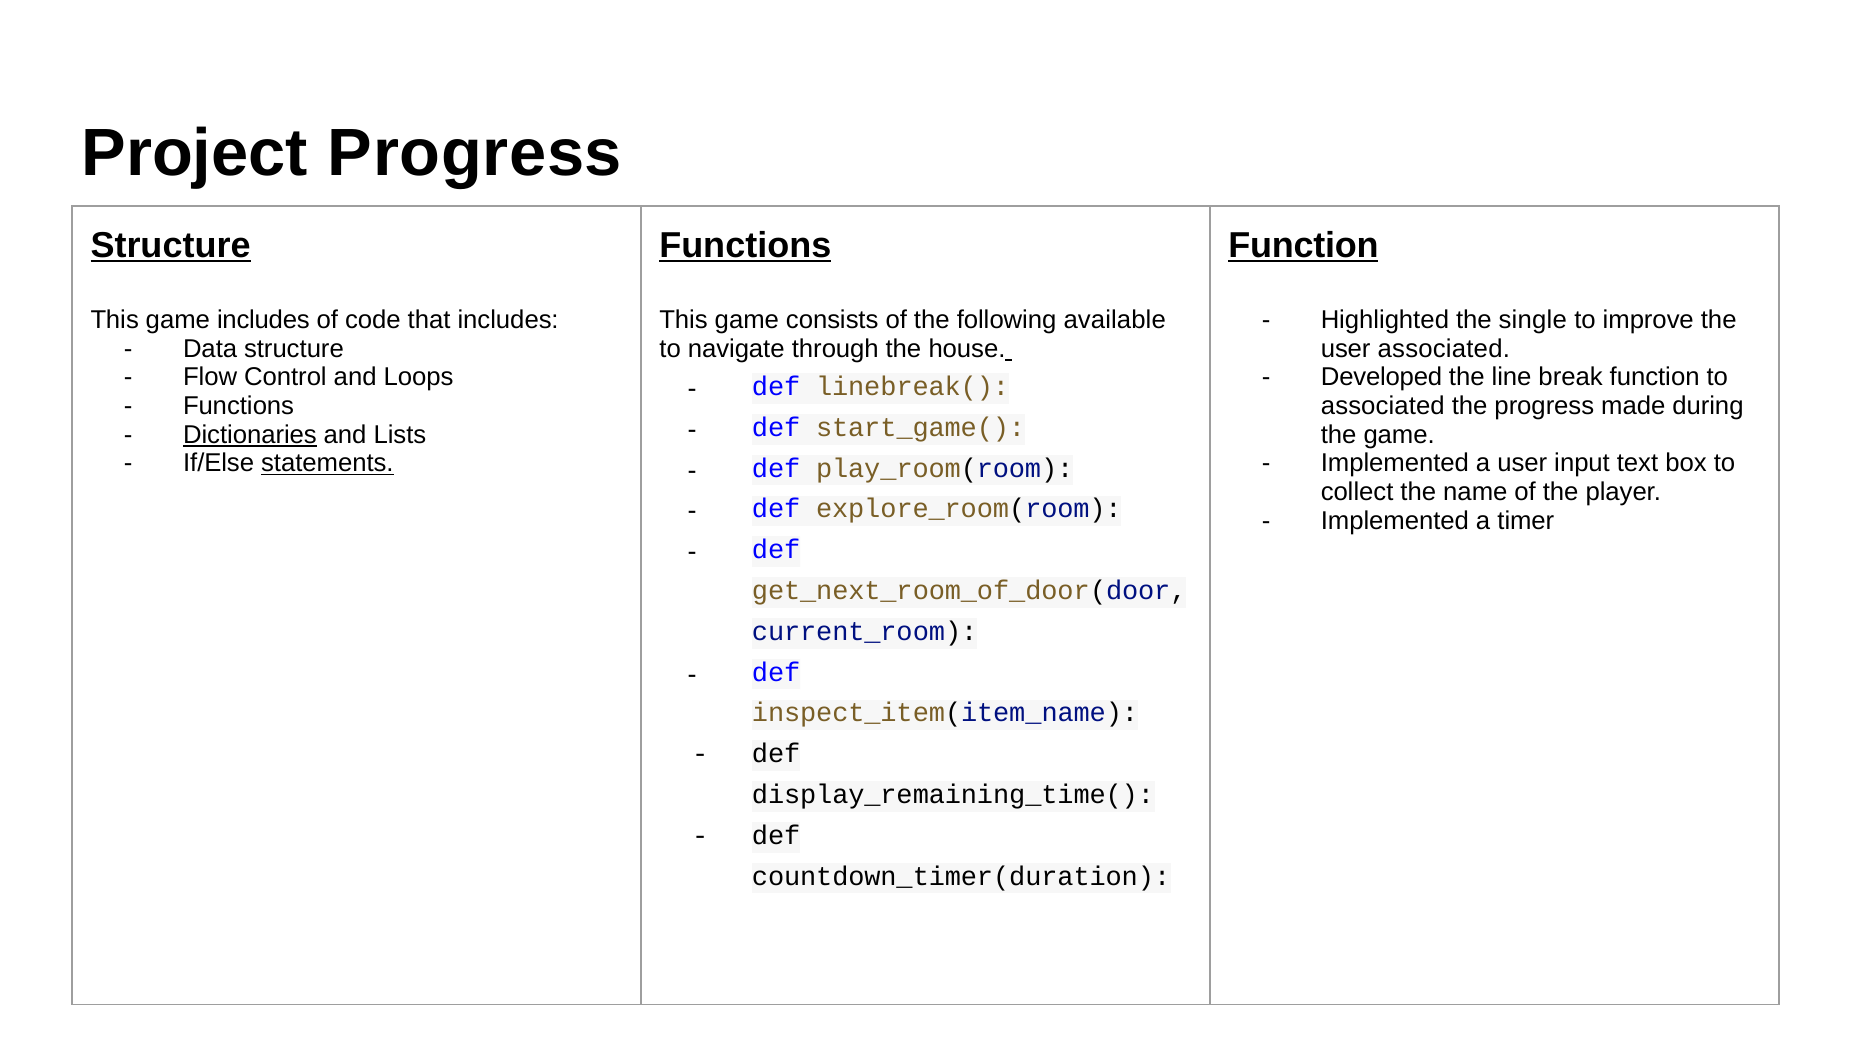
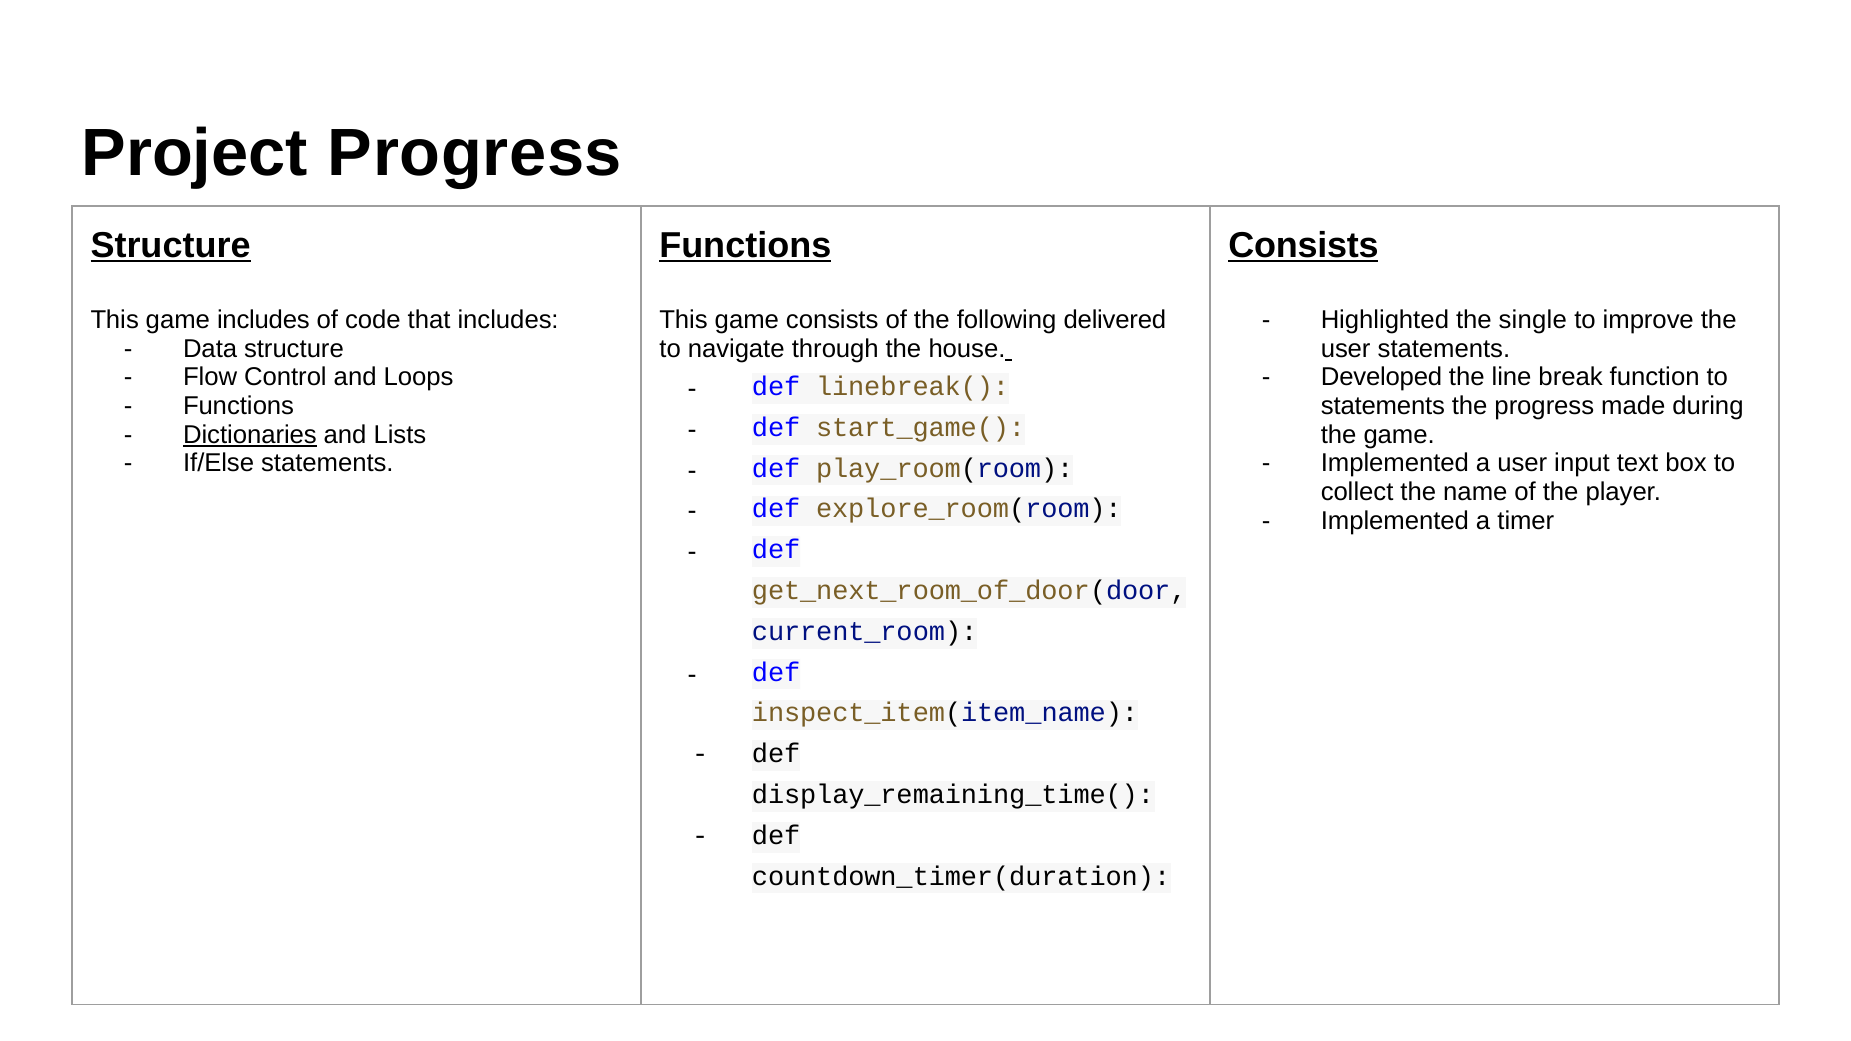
Function: Function -> Consists (1304, 245)
available: available -> delivered (1115, 320)
user associated: associated -> statements (1444, 349)
associated: associated -> statements (1383, 406)
statements underline: present -> none (327, 464)
